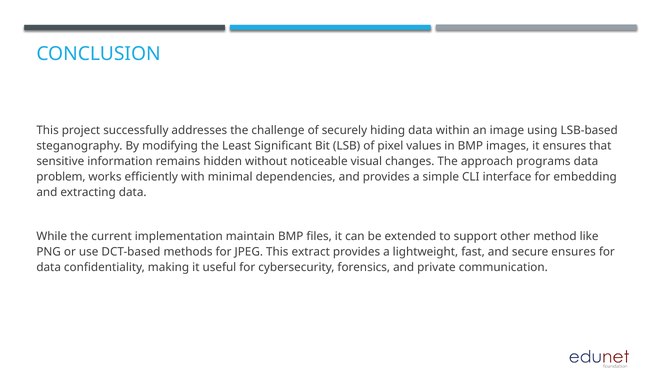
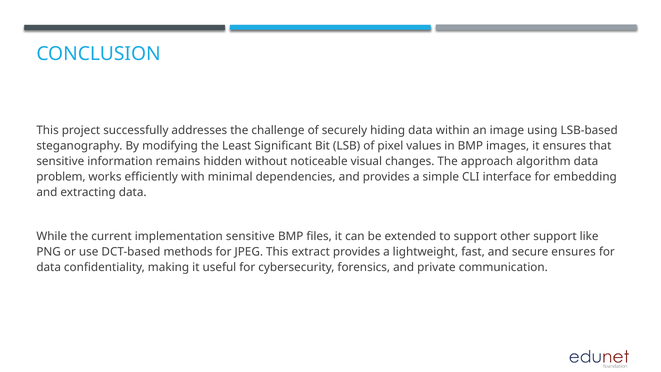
programs: programs -> algorithm (543, 161)
implementation maintain: maintain -> sensitive (250, 236)
other method: method -> support (555, 236)
